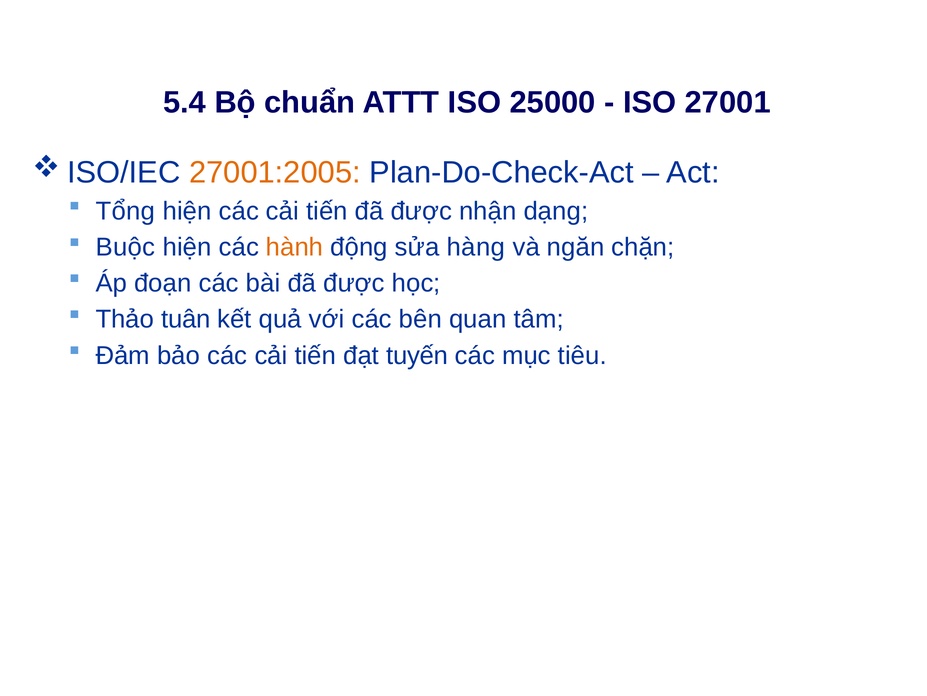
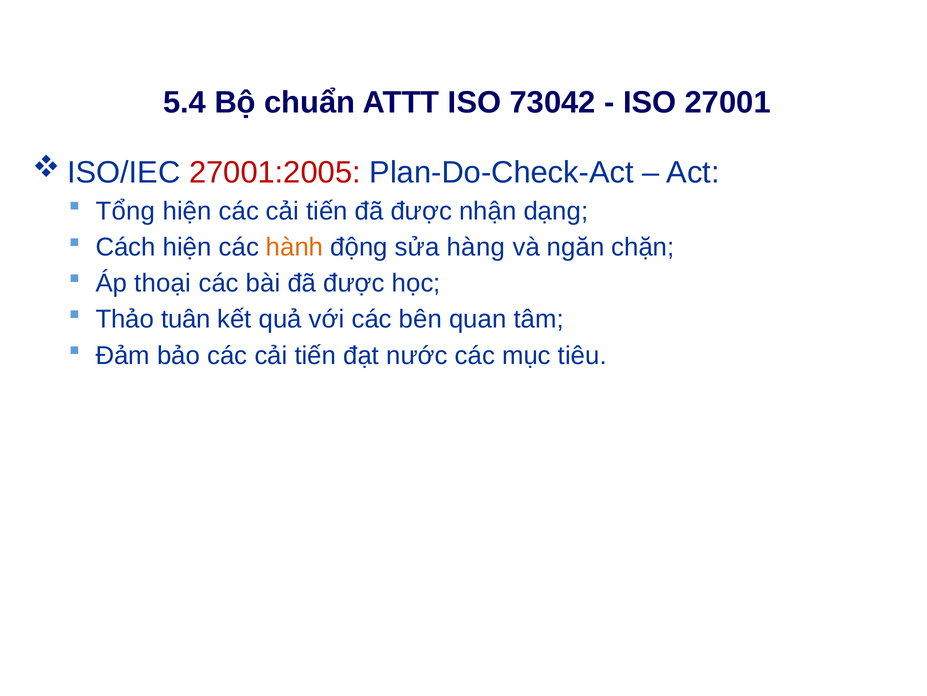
25000: 25000 -> 73042 (553, 103)
27001:2005 colour: orange -> red (275, 172)
Buộc: Buộc -> Cách (126, 247)
đoạn: đoạn -> thoại (163, 283)
tuyến: tuyến -> nước (417, 355)
